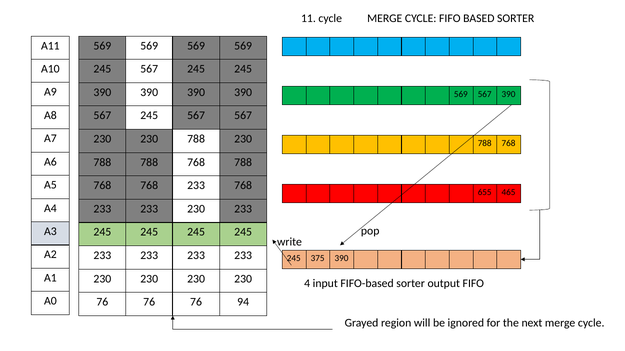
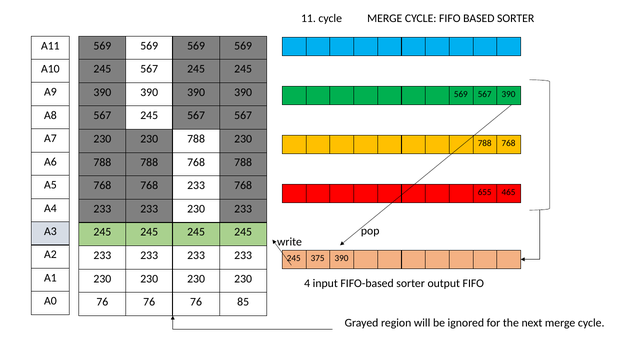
94: 94 -> 85 (243, 303)
